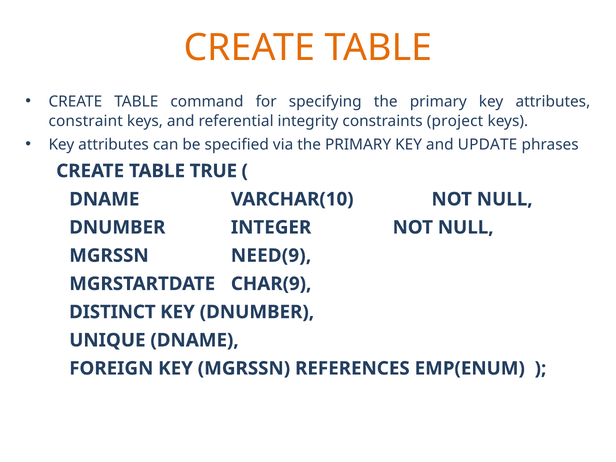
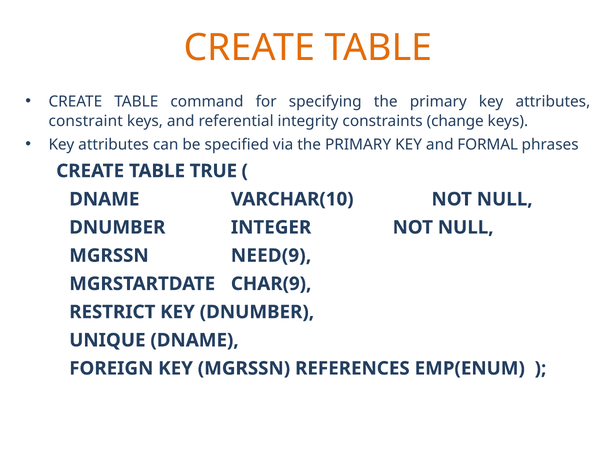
project: project -> change (455, 121)
UPDATE: UPDATE -> FORMAL (488, 145)
DISTINCT: DISTINCT -> RESTRICT (112, 312)
